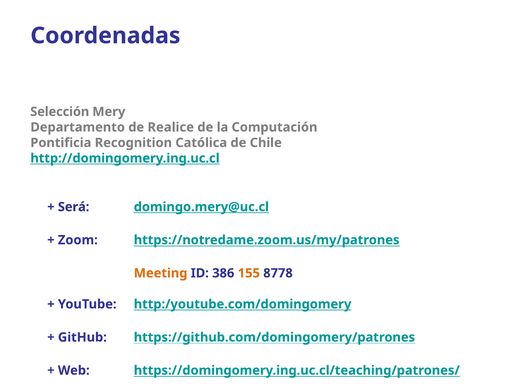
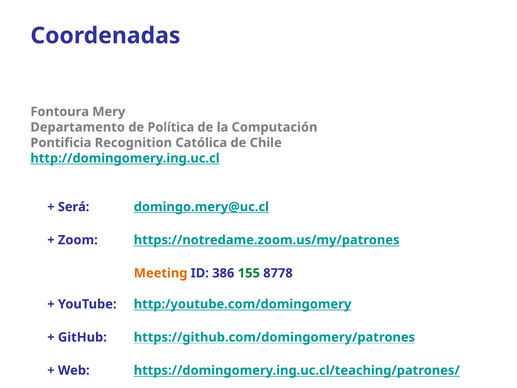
Selección: Selección -> Fontoura (60, 112)
Realice: Realice -> Política (171, 127)
155 colour: orange -> green (249, 273)
